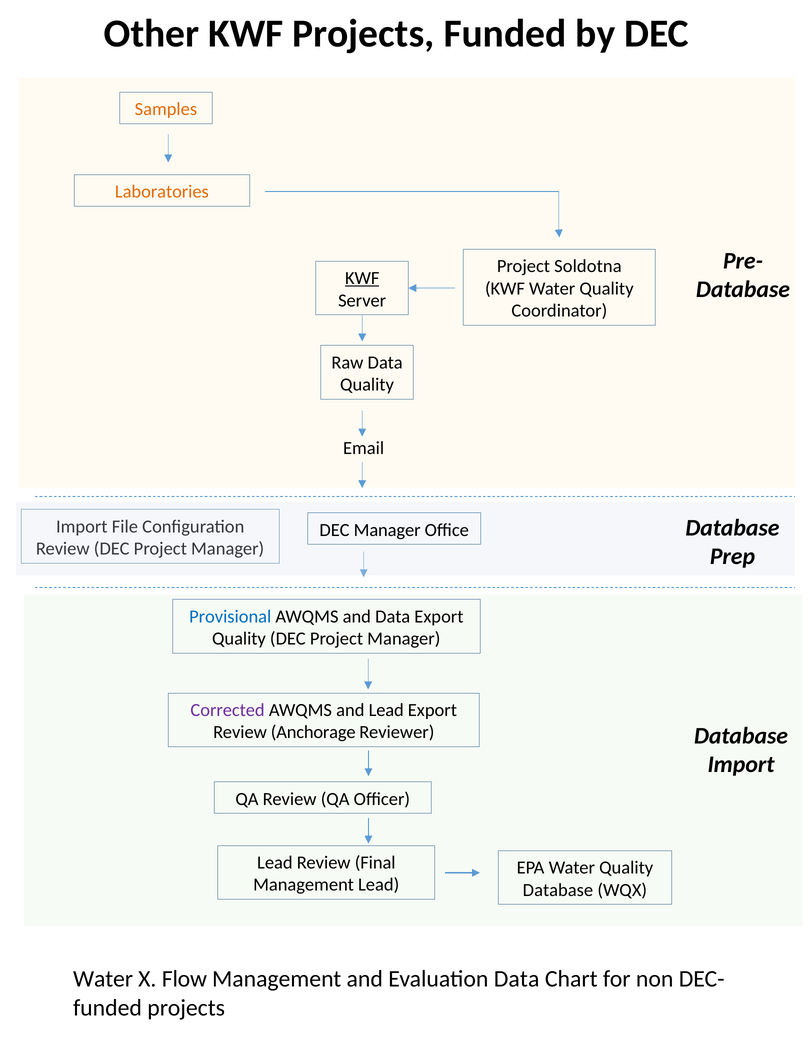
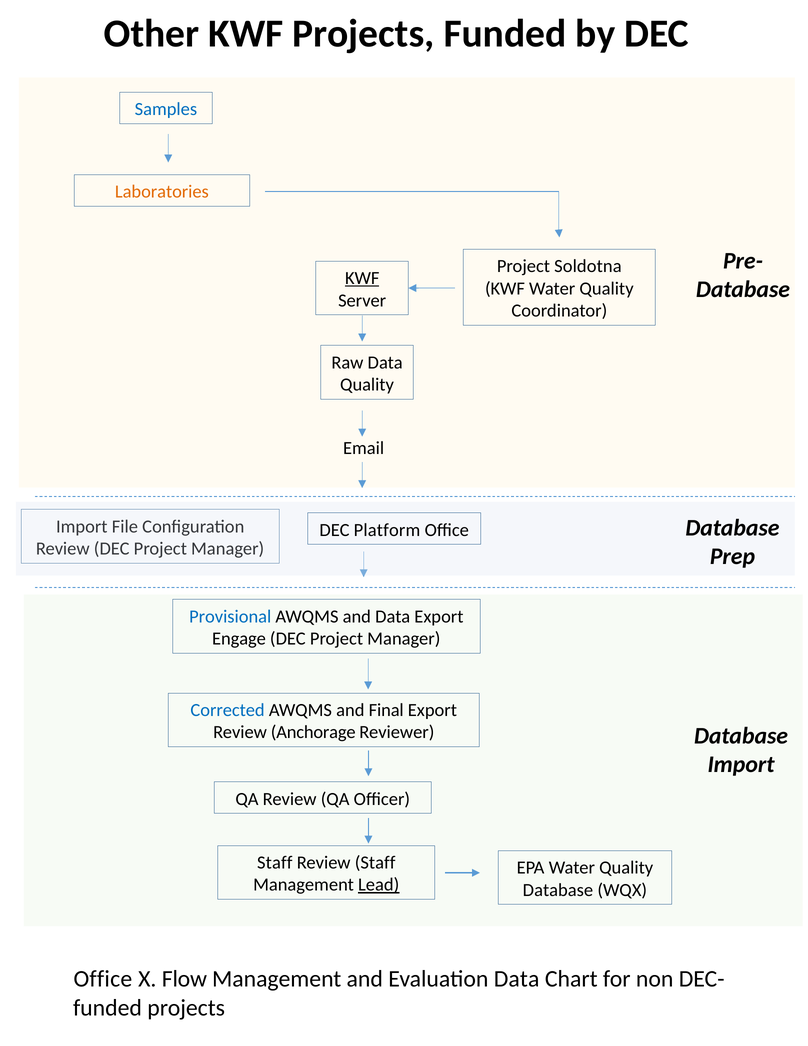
Samples colour: orange -> blue (166, 109)
DEC Manager: Manager -> Platform (387, 530)
Quality: Quality -> Engage (239, 638)
Corrected colour: purple -> blue (228, 710)
and Lead: Lead -> Final (386, 710)
Lead: Lead -> Staff (275, 862)
Review Final: Final -> Staff (375, 862)
Lead underline: none -> present (379, 884)
Water: Water -> Office (103, 979)
